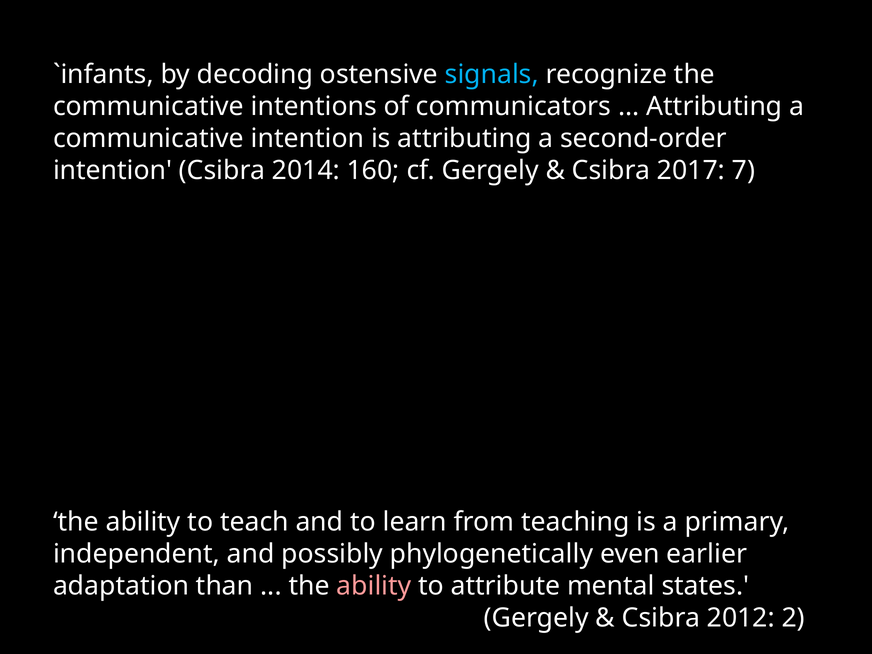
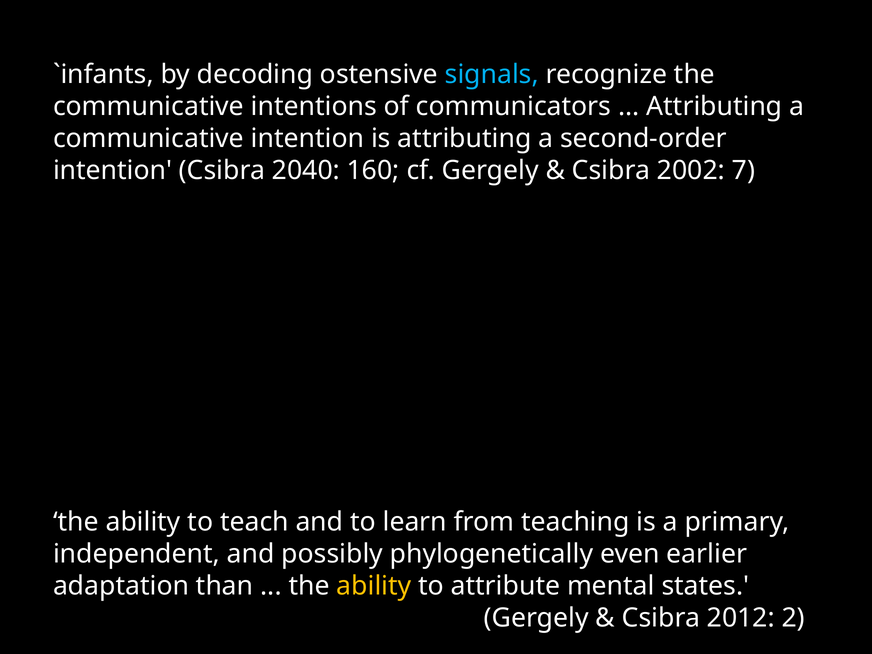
2014: 2014 -> 2040 (306, 170)
2017: 2017 -> 2002 (691, 170)
ability colour: pink -> yellow (374, 586)
